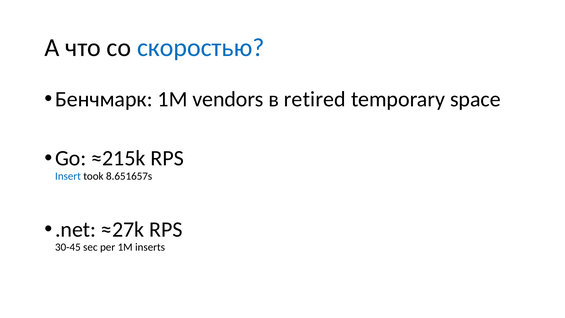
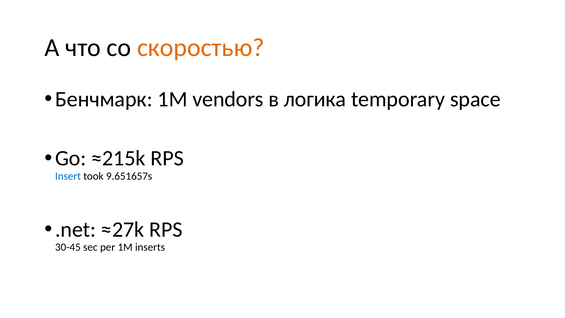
скоростью colour: blue -> orange (201, 47)
retired: retired -> логика (315, 99)
8.651657s: 8.651657s -> 9.651657s (129, 176)
